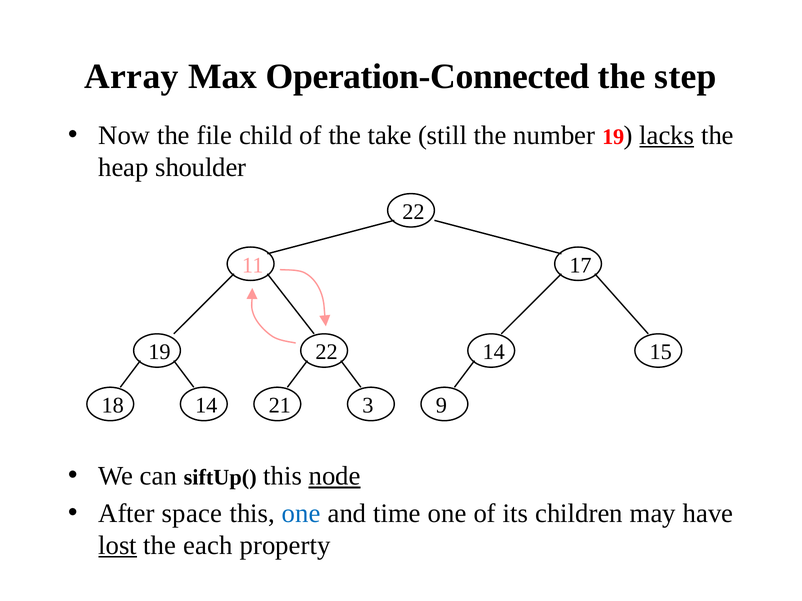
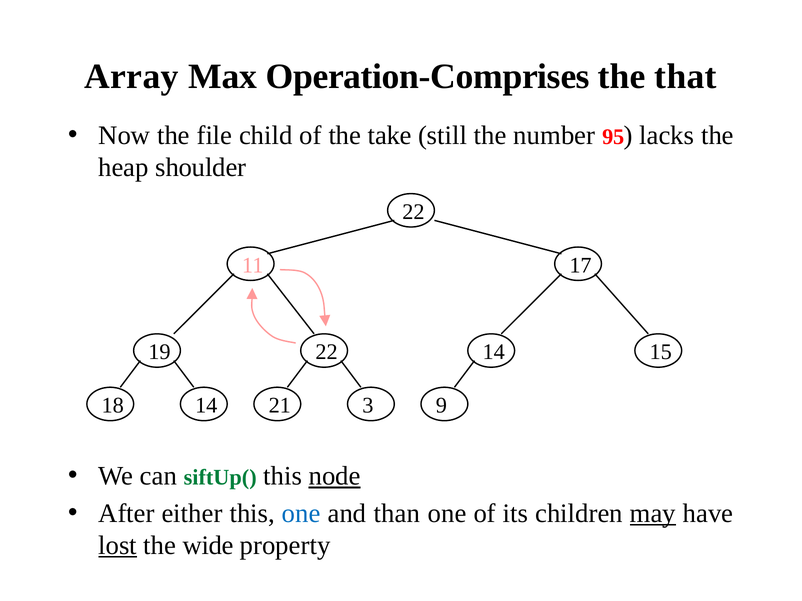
Operation-Connected: Operation-Connected -> Operation-Comprises (428, 77)
step: step -> that (686, 77)
number 19: 19 -> 95 (613, 137)
lacks underline: present -> none (667, 136)
siftUp( colour: black -> green (220, 478)
space: space -> either (192, 514)
time: time -> than (397, 514)
may underline: none -> present (653, 514)
each: each -> wide (208, 546)
